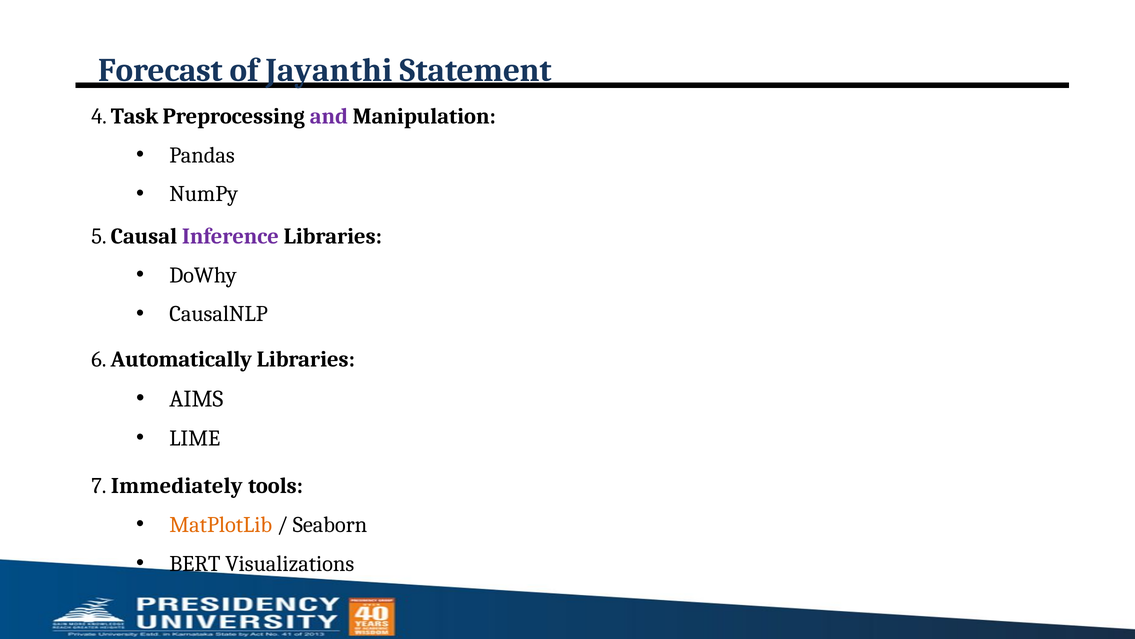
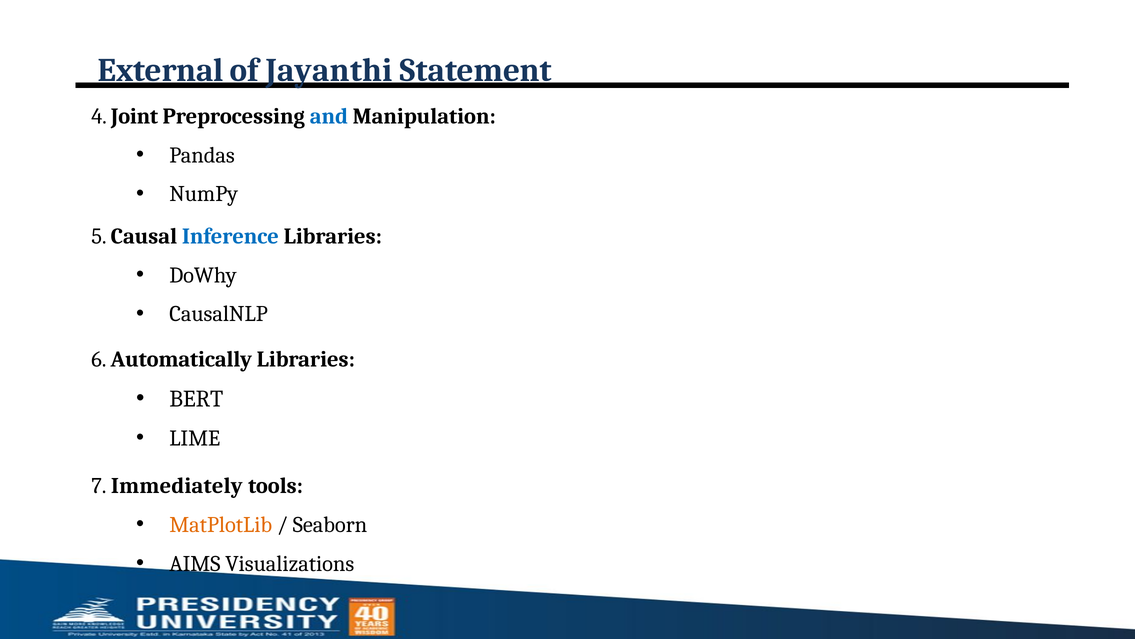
Forecast: Forecast -> External (161, 70)
Task: Task -> Joint (135, 116)
and colour: purple -> blue (329, 116)
Inference colour: purple -> blue (230, 236)
AIMS: AIMS -> BERT (196, 398)
BERT: BERT -> AIMS (195, 563)
